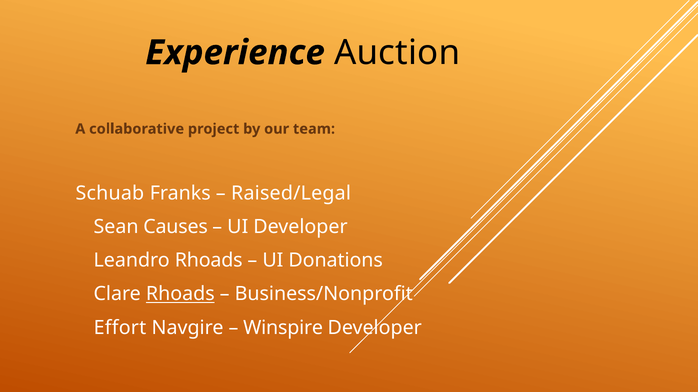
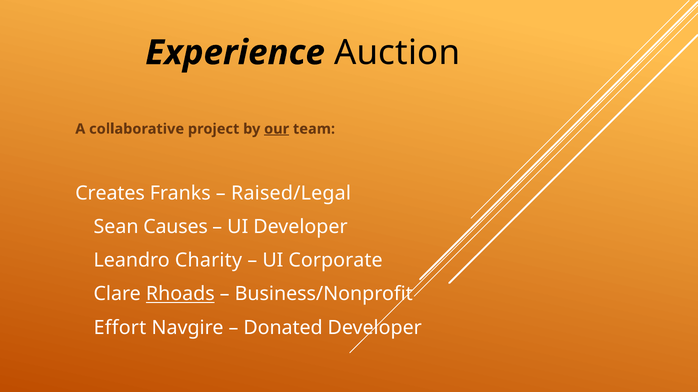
our underline: none -> present (277, 129)
Schuab: Schuab -> Creates (110, 194)
Leandro Rhoads: Rhoads -> Charity (209, 261)
Donations: Donations -> Corporate (336, 261)
Winspire: Winspire -> Donated (283, 328)
